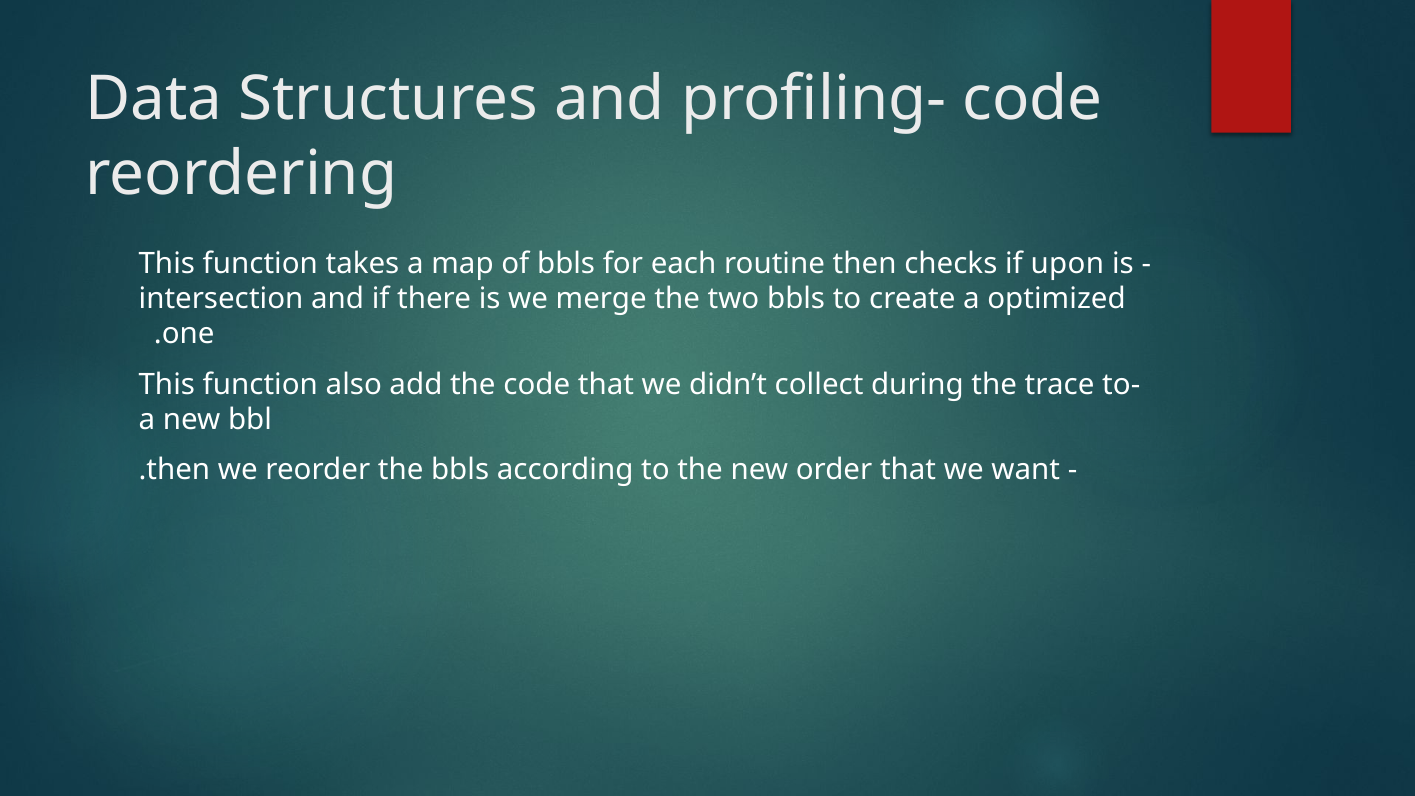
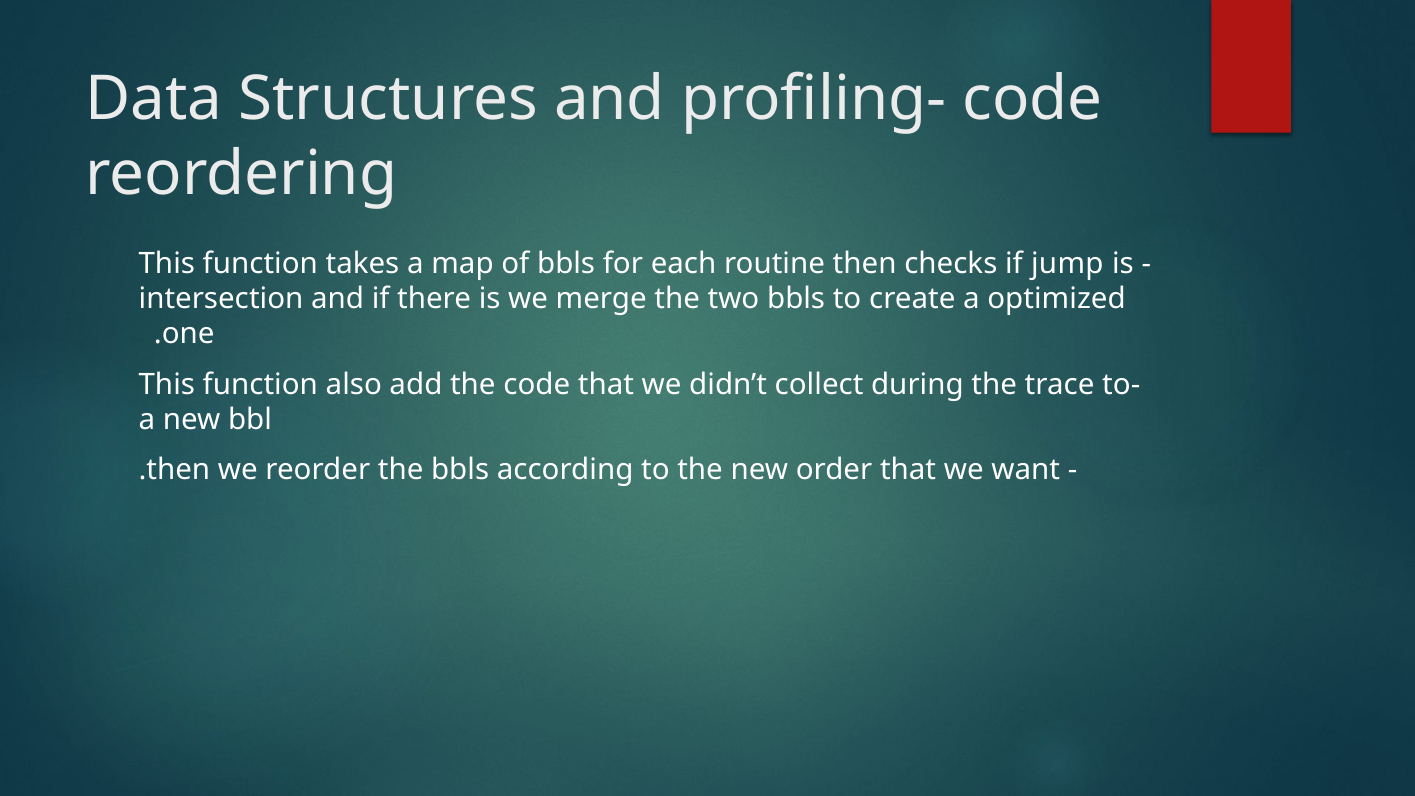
upon: upon -> jump (1067, 263)
